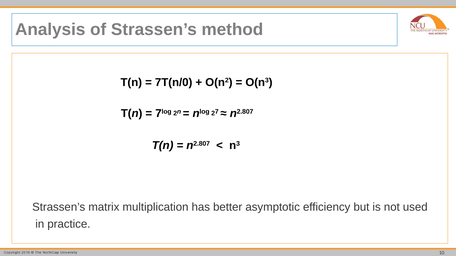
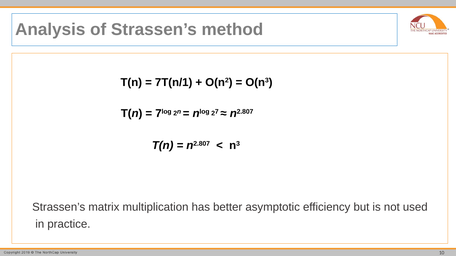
7T(n/0: 7T(n/0 -> 7T(n/1 (174, 82)
